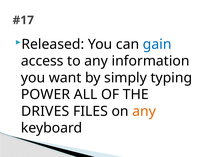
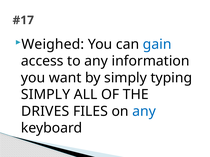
Released: Released -> Weighed (53, 44)
POWER: POWER -> SIMPLY (46, 95)
any colour: orange -> blue (144, 112)
